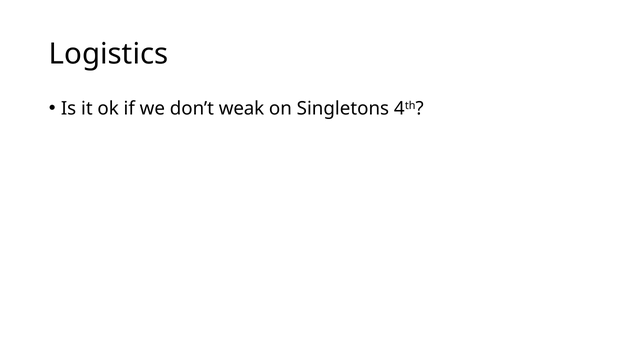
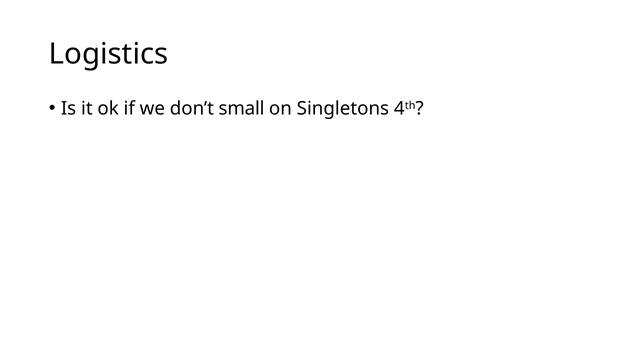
weak: weak -> small (242, 109)
